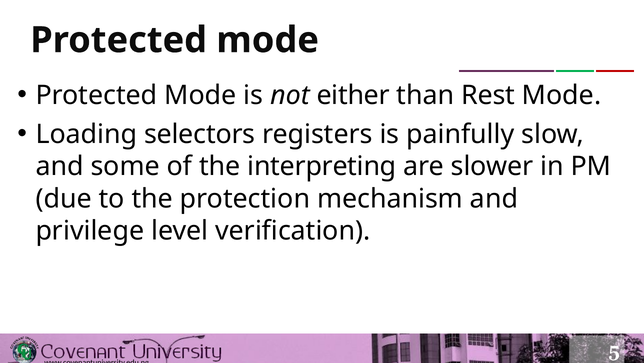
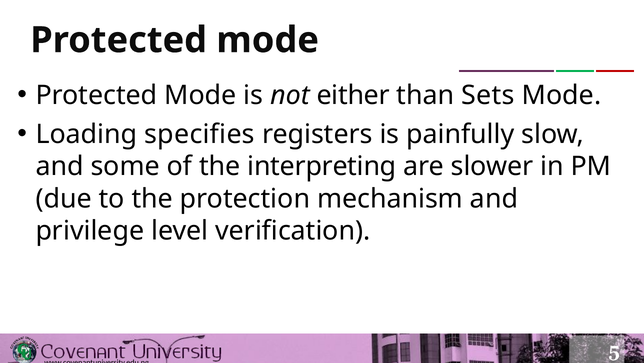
Rest: Rest -> Sets (488, 95)
selectors: selectors -> specifies (200, 134)
